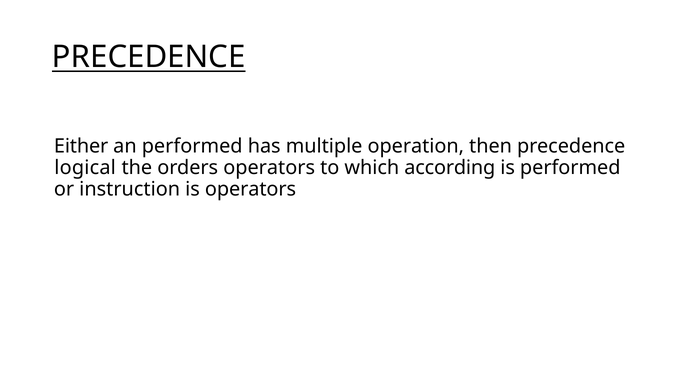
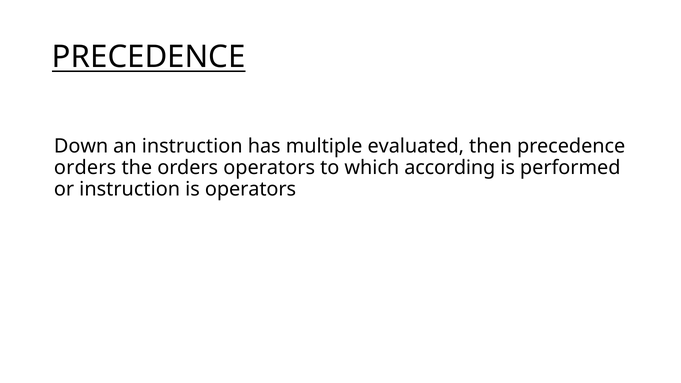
Either: Either -> Down (81, 146)
an performed: performed -> instruction (192, 146)
operation: operation -> evaluated (416, 146)
logical: logical -> orders (85, 168)
